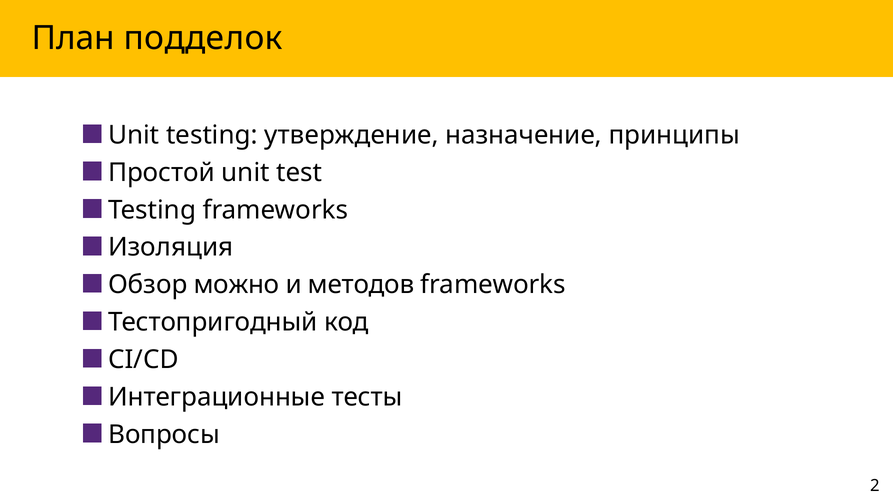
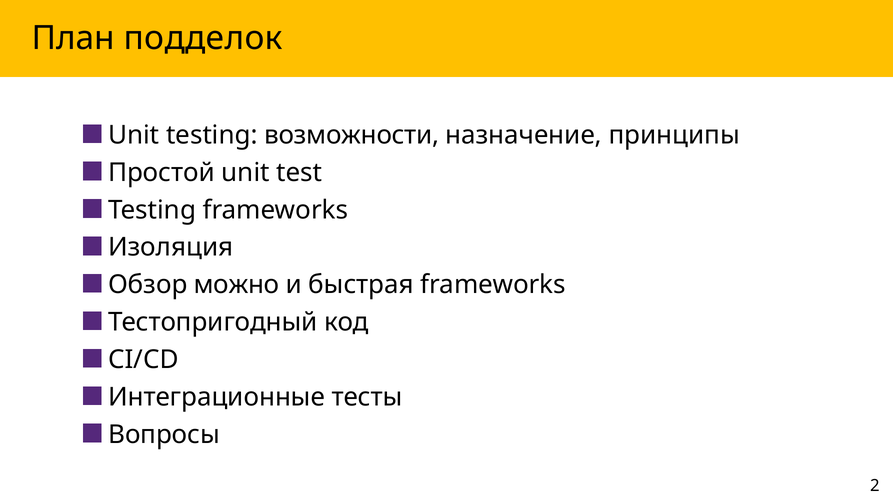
утверждение: утверждение -> возможности (352, 135)
методов: методов -> быстрая (361, 285)
